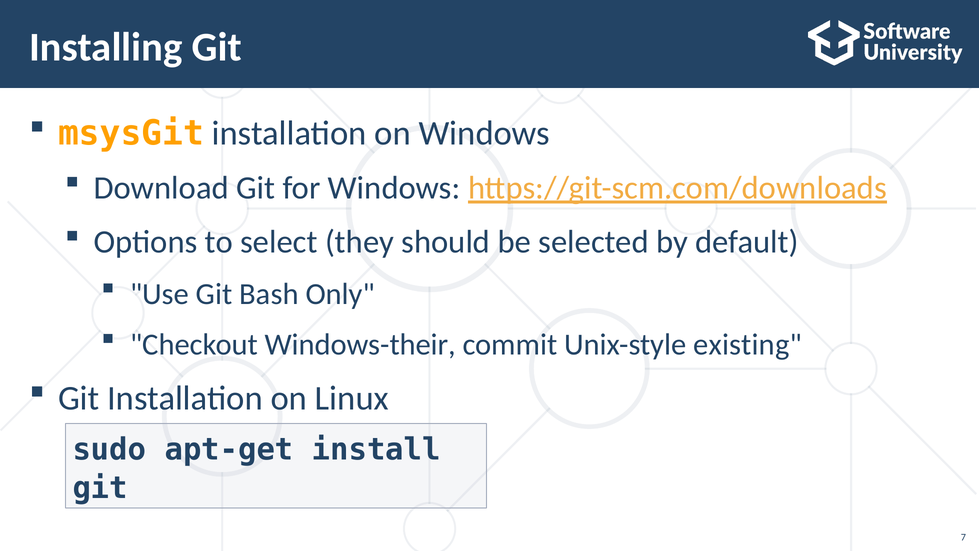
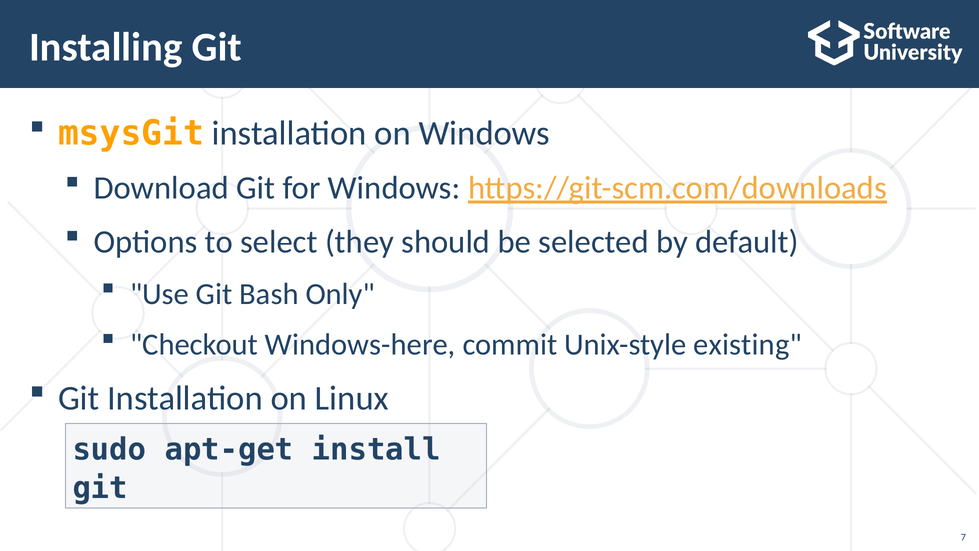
Windows-their: Windows-their -> Windows-here (360, 345)
